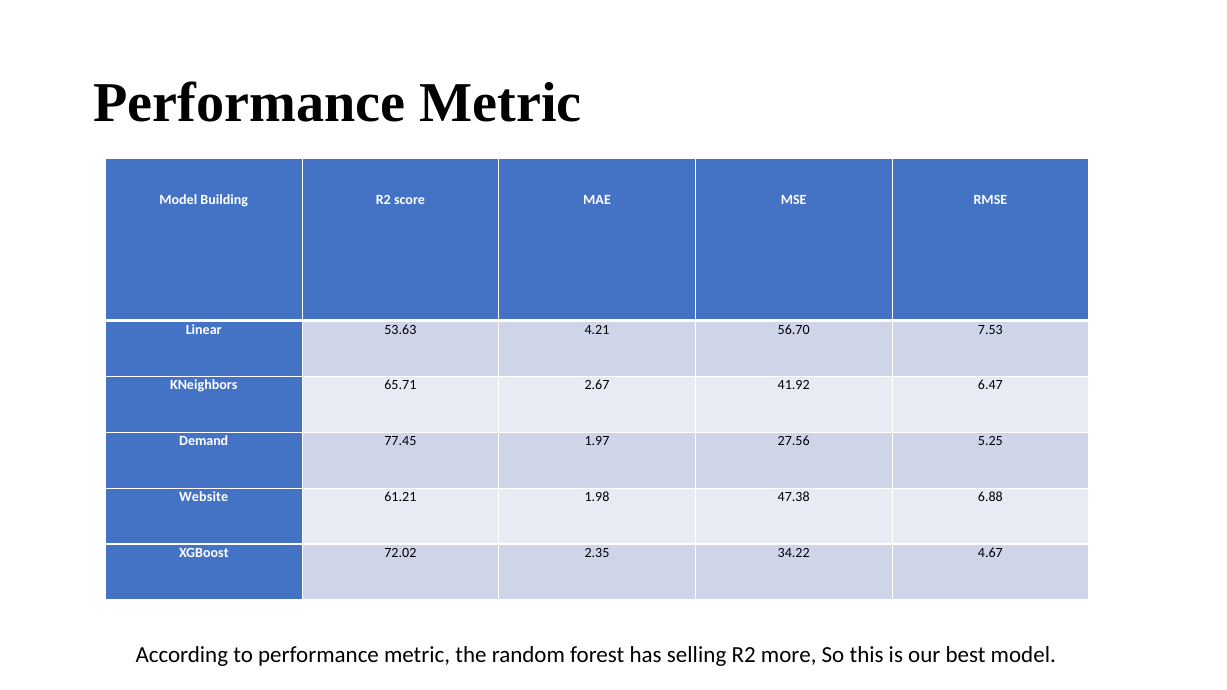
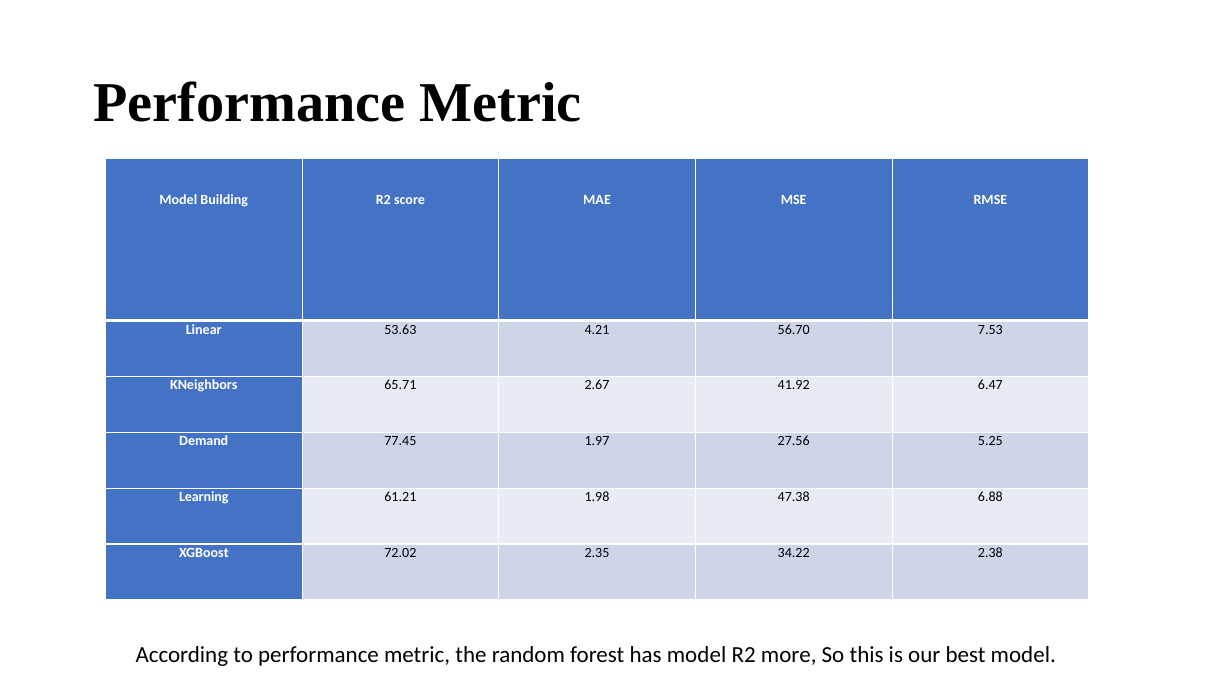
Website: Website -> Learning (204, 497)
4.67: 4.67 -> 2.38 (990, 553)
has selling: selling -> model (697, 655)
